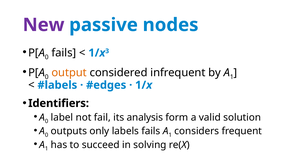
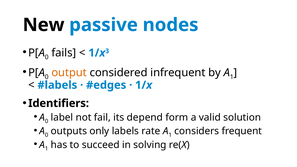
New colour: purple -> black (44, 25)
analysis: analysis -> depend (145, 117)
labels fails: fails -> rate (151, 131)
